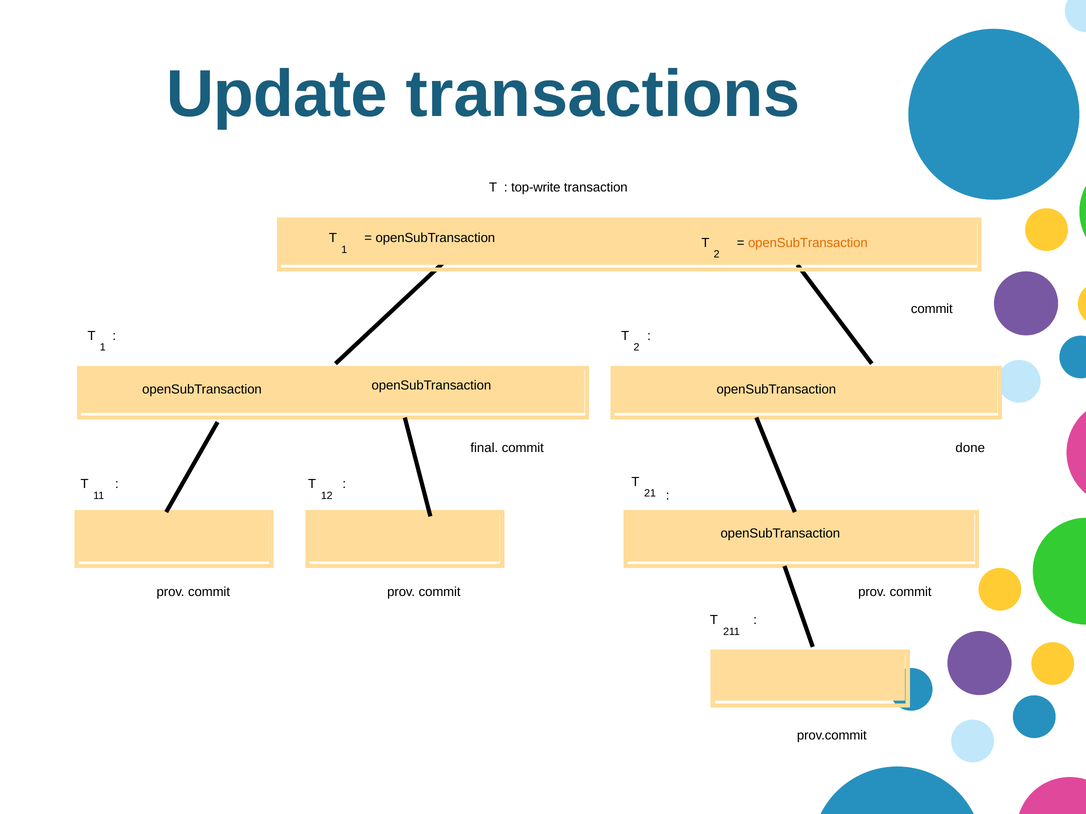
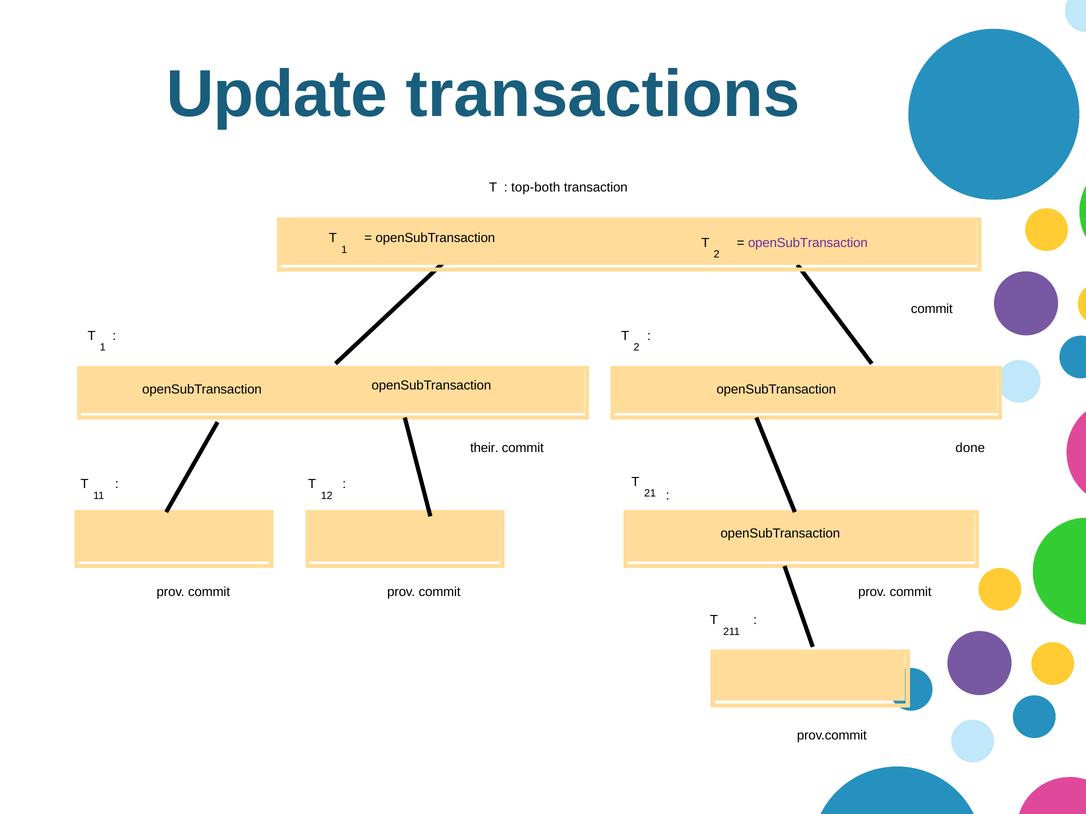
top-write: top-write -> top-both (536, 188)
openSubTransaction colour: orange -> purple (808, 243)
final: final -> their (484, 448)
